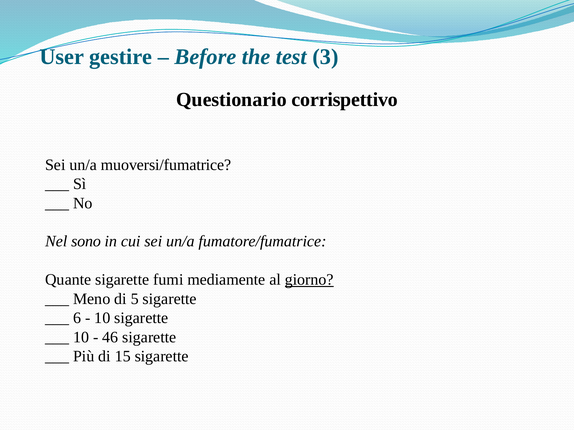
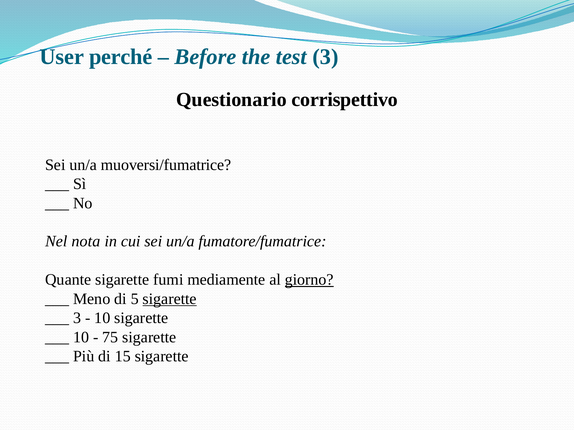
gestire: gestire -> perché (121, 57)
sono: sono -> nota (86, 242)
sigarette underline: none -> present (170, 299)
6: 6 -> 3 (77, 318)
46: 46 -> 75 (110, 337)
